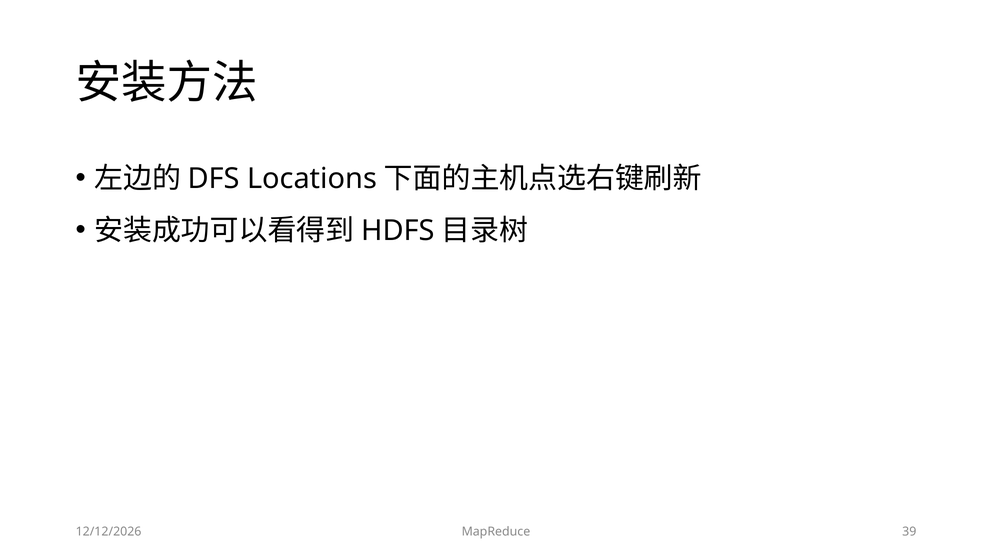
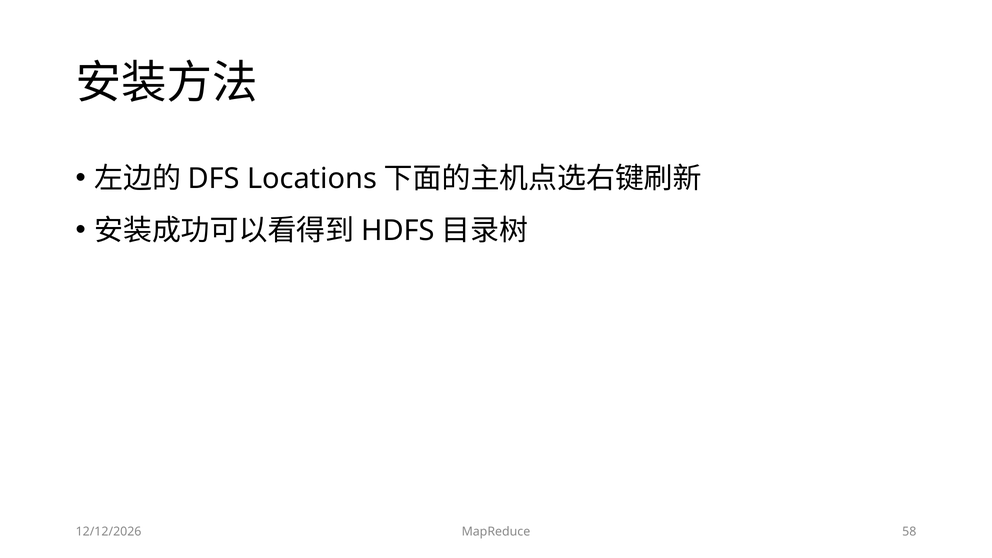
39: 39 -> 58 (909, 532)
